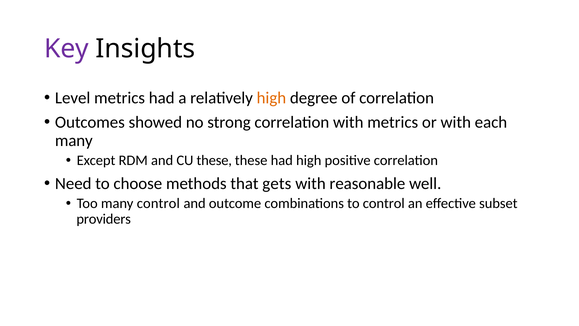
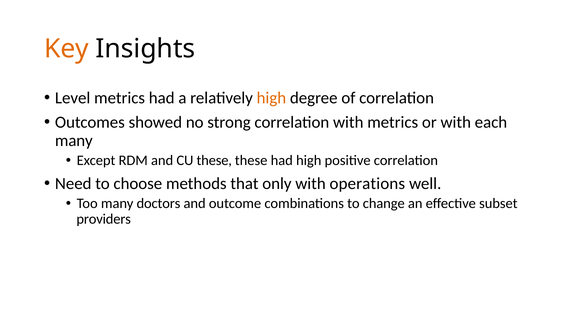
Key colour: purple -> orange (66, 49)
gets: gets -> only (277, 183)
reasonable: reasonable -> operations (367, 183)
many control: control -> doctors (158, 203)
to control: control -> change (384, 203)
